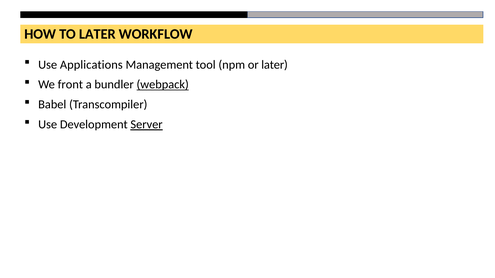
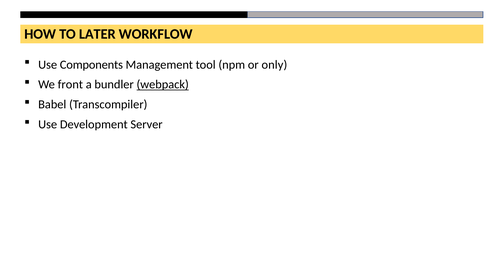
Applications: Applications -> Components (91, 65)
or later: later -> only (274, 65)
Server underline: present -> none (147, 125)
